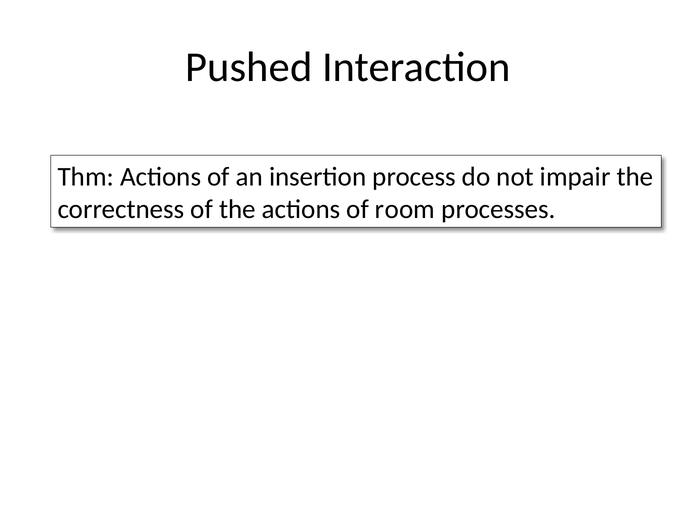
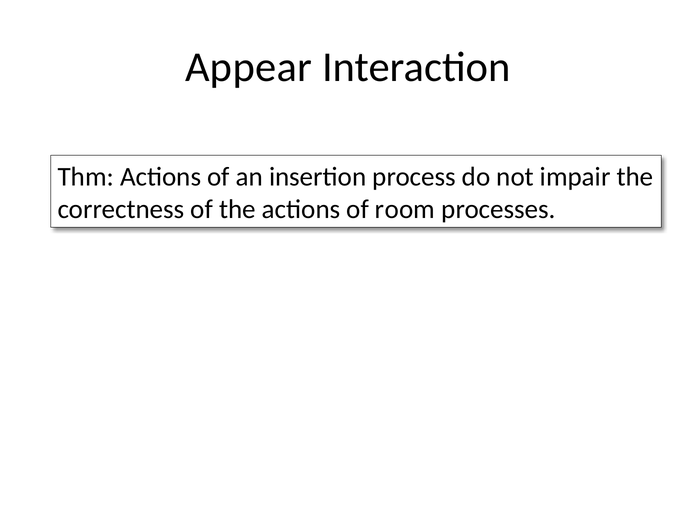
Pushed: Pushed -> Appear (249, 67)
